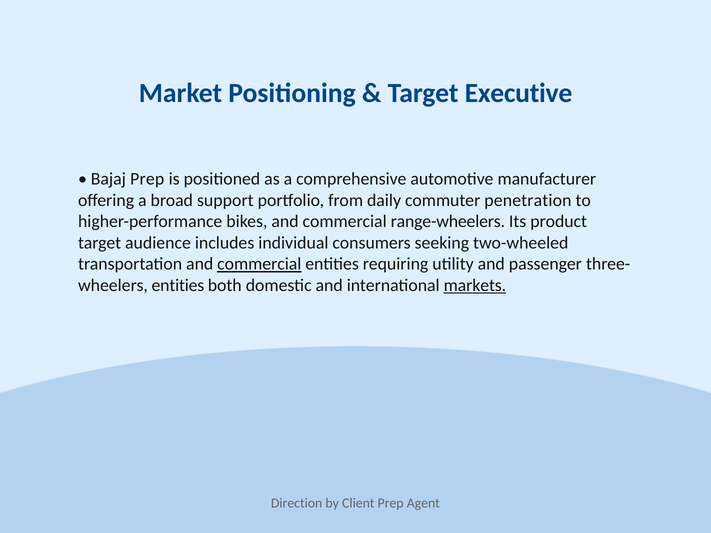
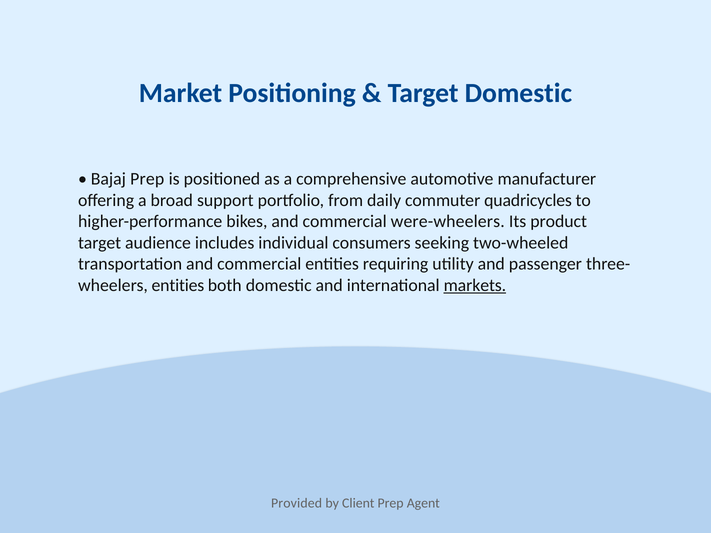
Target Executive: Executive -> Domestic (518, 93)
penetration: penetration -> quadricycles (528, 200)
range-wheelers: range-wheelers -> were-wheelers (448, 222)
commercial underline: present -> none (259, 264)
Direction: Direction -> Provided (297, 503)
